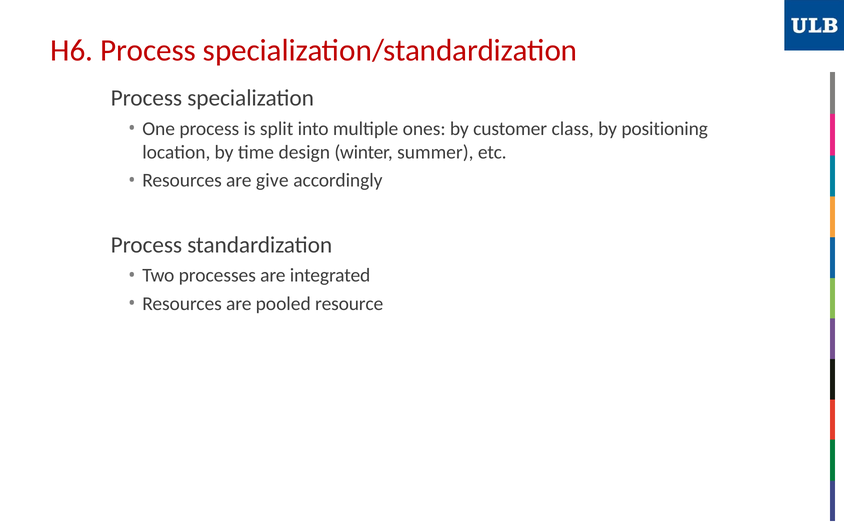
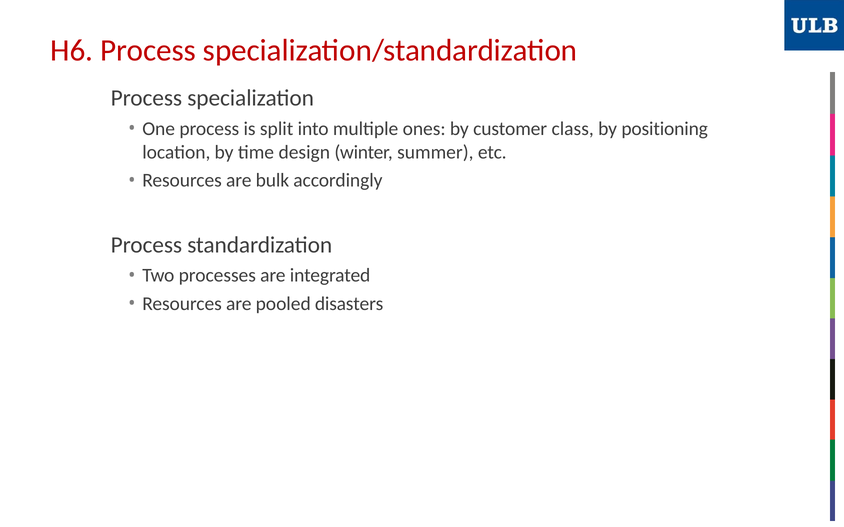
give: give -> bulk (272, 180)
resource: resource -> disasters (349, 304)
